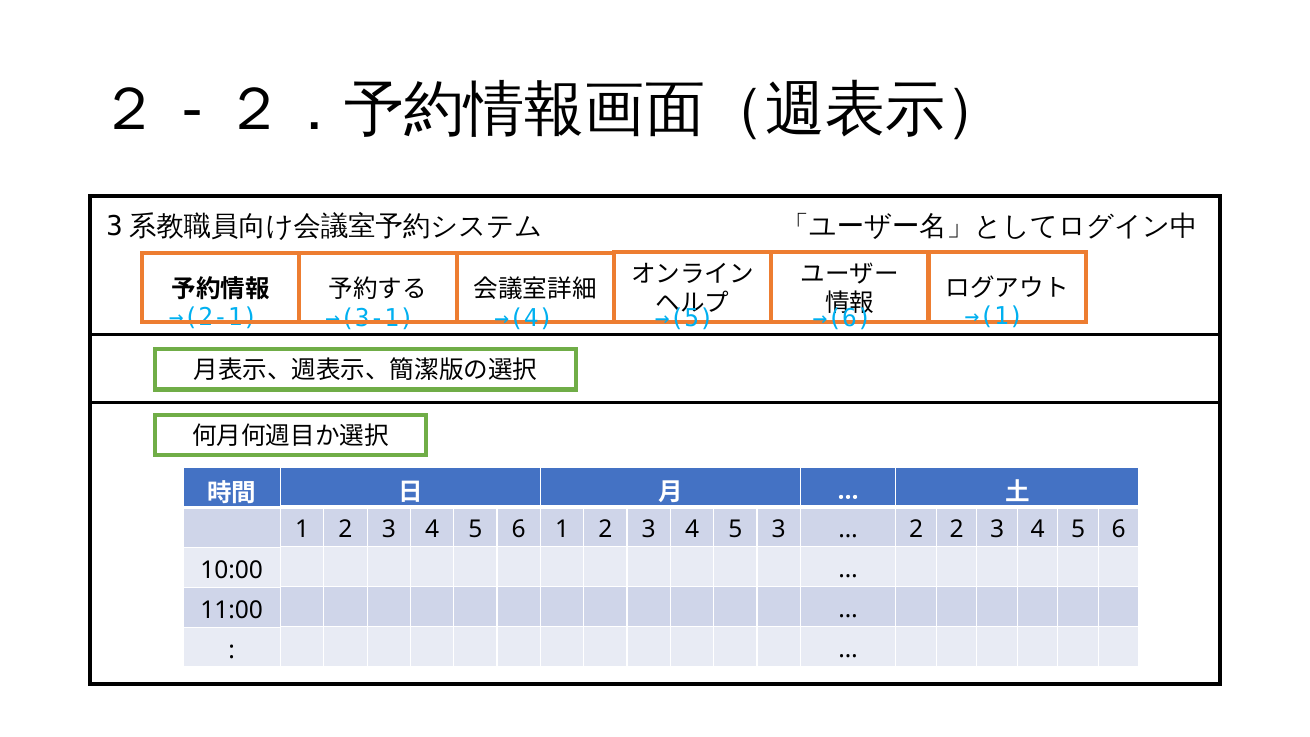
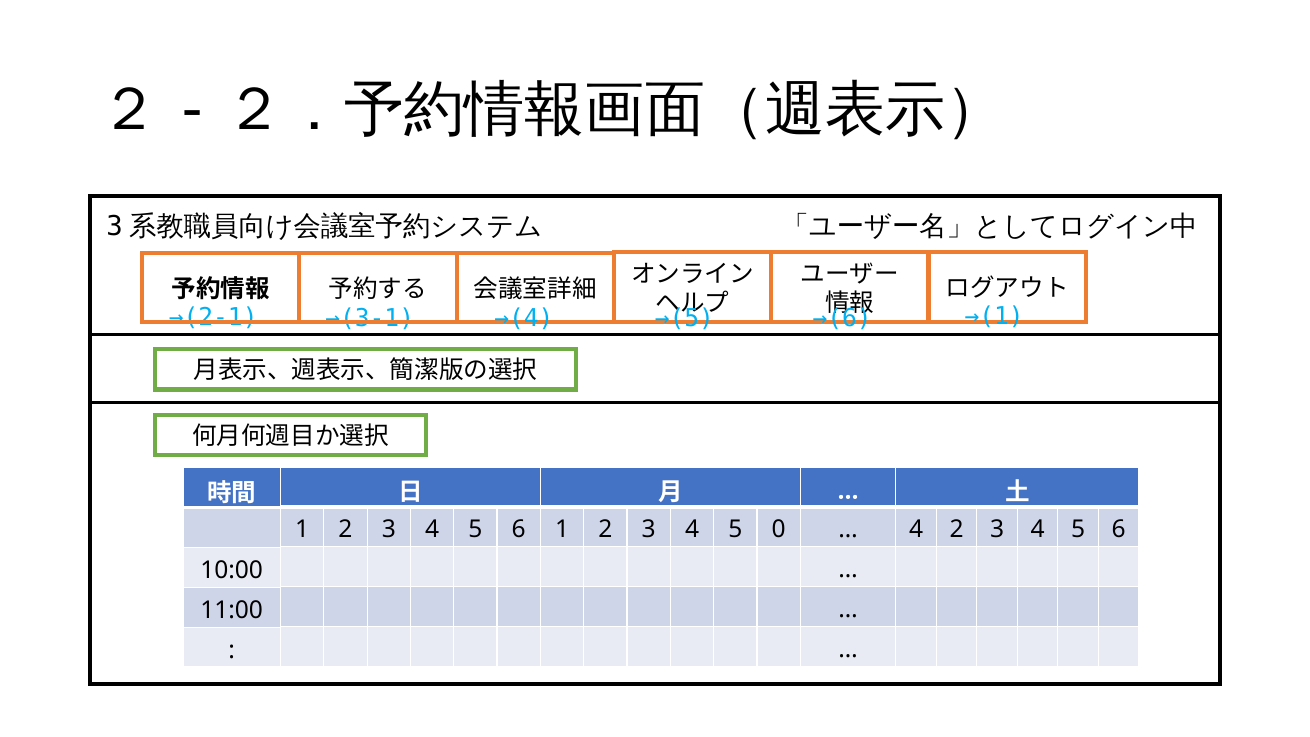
5 3: 3 -> 0 (779, 530)
2: 2 -> 4 (916, 530)
